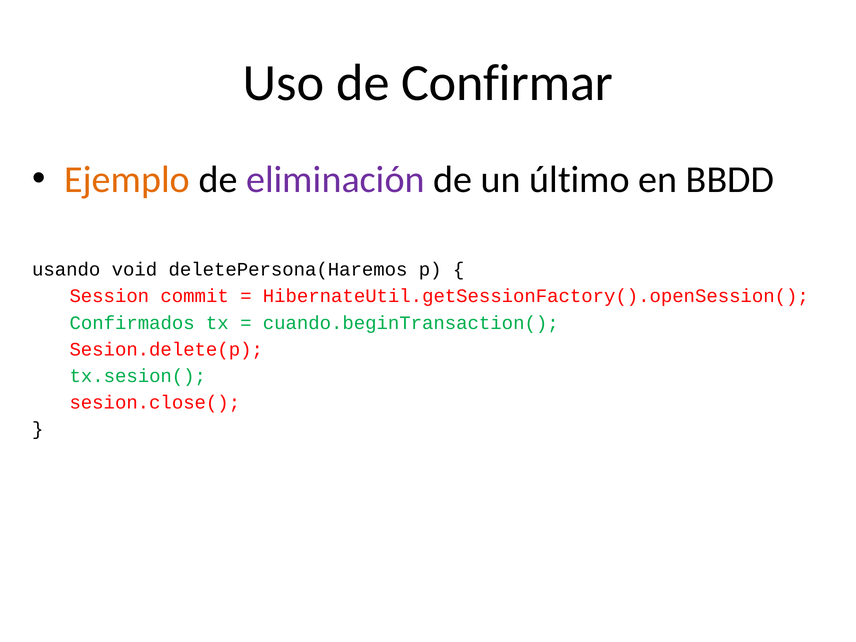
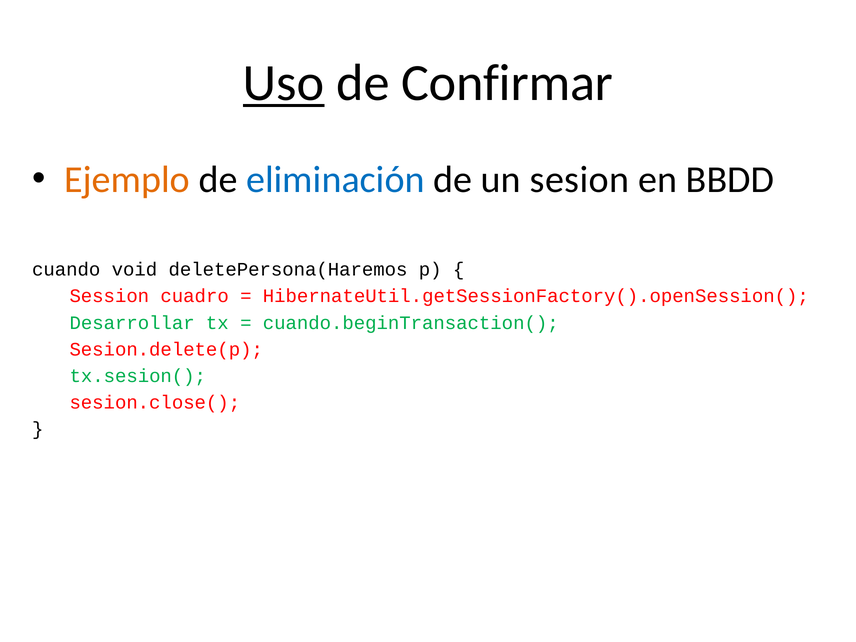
Uso underline: none -> present (284, 83)
eliminación colour: purple -> blue (335, 180)
último: último -> sesion (579, 180)
usando: usando -> cuando (66, 270)
commit: commit -> cuadro (195, 296)
Confirmados: Confirmados -> Desarrollar (132, 323)
